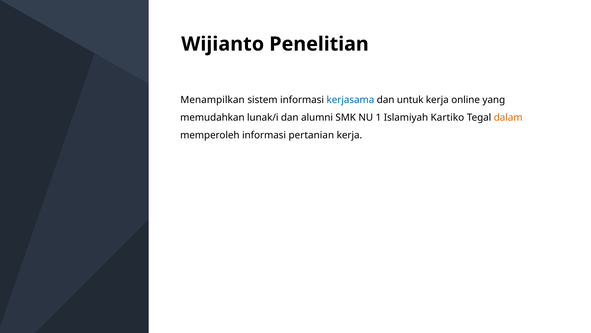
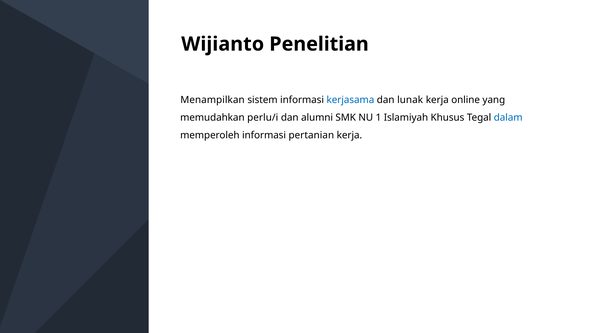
untuk: untuk -> lunak (410, 100)
lunak/i: lunak/i -> perlu/i (263, 117)
Kartiko: Kartiko -> Khusus (447, 117)
dalam colour: orange -> blue (508, 117)
